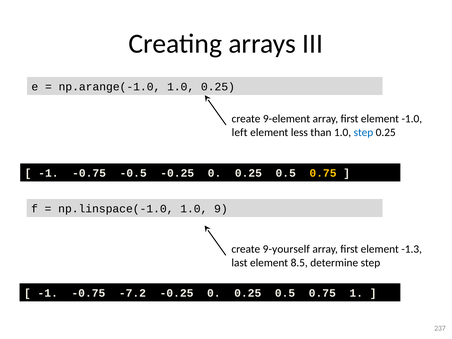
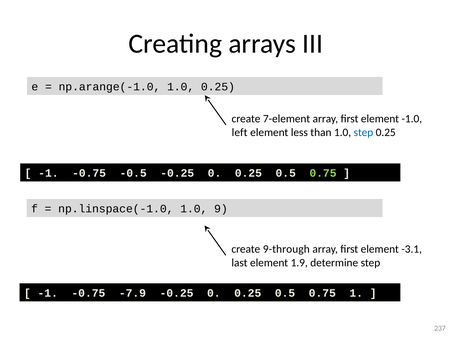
9-element: 9-element -> 7-element (287, 119)
0.75 colour: yellow -> light green (323, 173)
9-yourself: 9-yourself -> 9-through (286, 249)
-1.3: -1.3 -> -3.1 (412, 249)
8.5: 8.5 -> 1.9 (299, 263)
-7.2: -7.2 -> -7.9 (132, 293)
